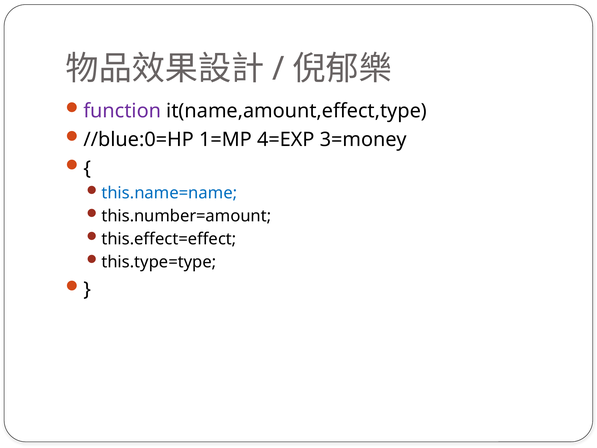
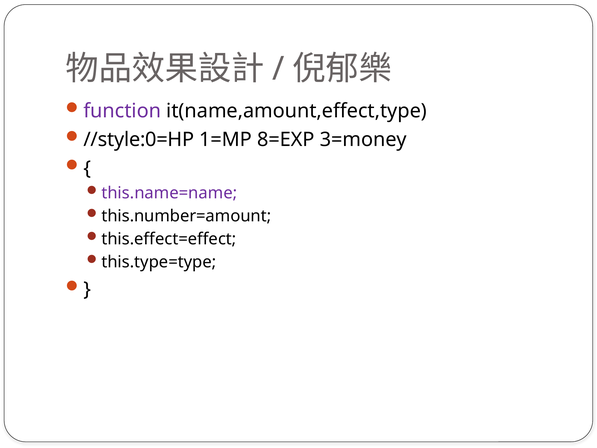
//blue:0=HP: //blue:0=HP -> //style:0=HP (139, 140)
4=EXP: 4=EXP -> 8=EXP (286, 140)
this.name=name colour: blue -> purple (169, 193)
